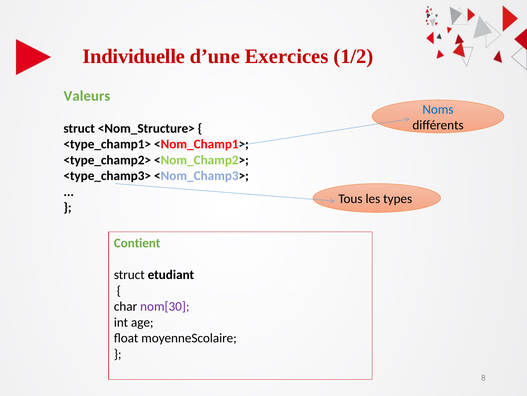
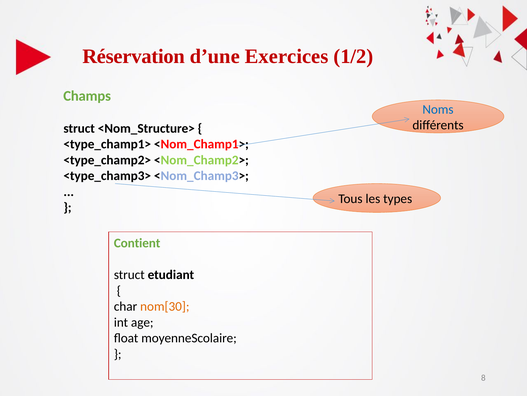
Individuelle: Individuelle -> Réservation (134, 56)
Valeurs: Valeurs -> Champs (87, 96)
nom[30 colour: purple -> orange (165, 306)
